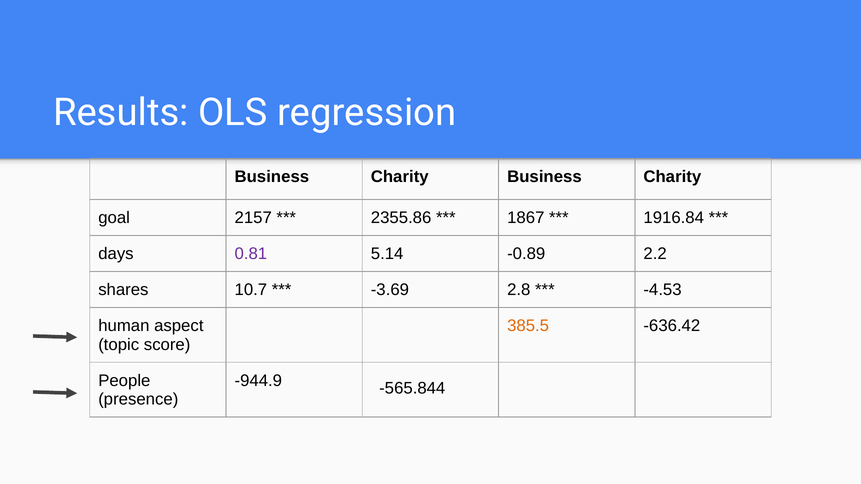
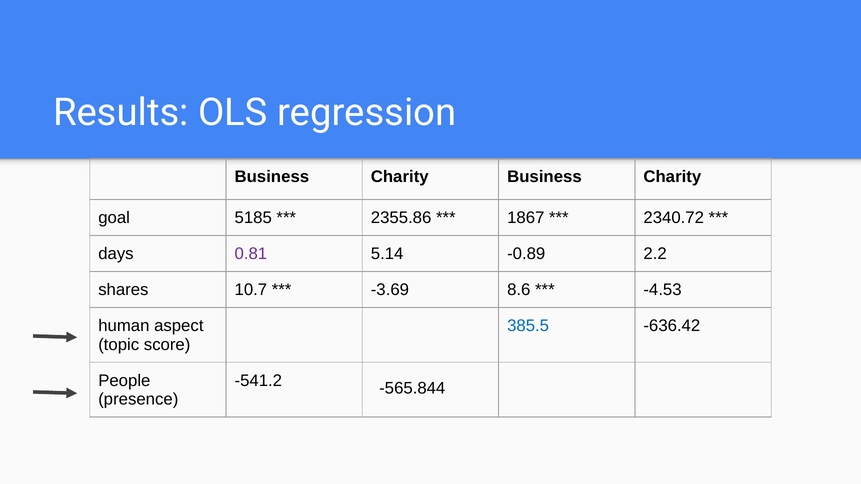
2157: 2157 -> 5185 (253, 218)
1916.84: 1916.84 -> 2340.72 (674, 218)
2.8: 2.8 -> 8.6 (519, 290)
385.5 colour: orange -> blue (528, 326)
-944.9: -944.9 -> -541.2 (258, 381)
